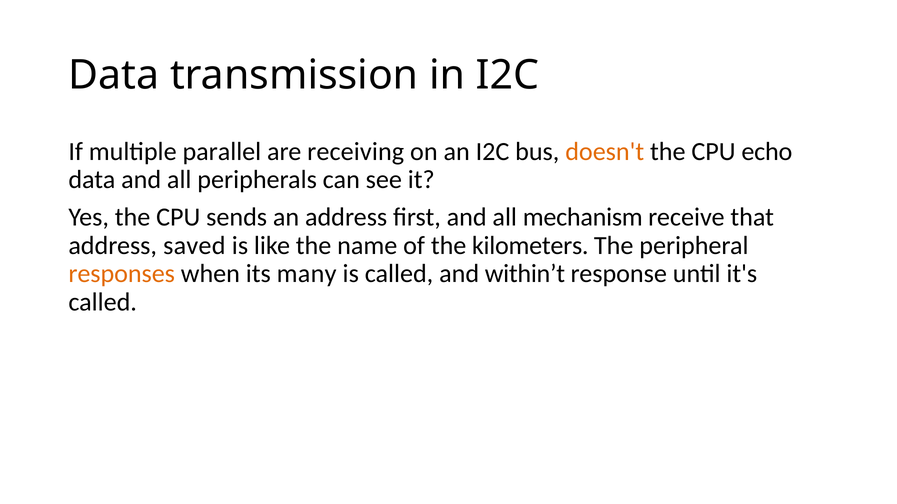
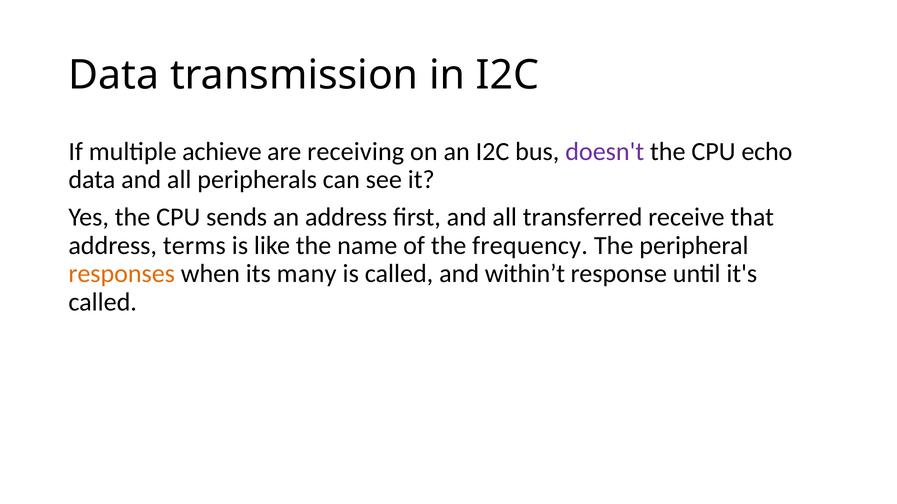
parallel: parallel -> achieve (222, 152)
doesn't colour: orange -> purple (605, 152)
mechanism: mechanism -> transferred (583, 218)
saved: saved -> terms (194, 246)
kilometers: kilometers -> frequency (530, 246)
